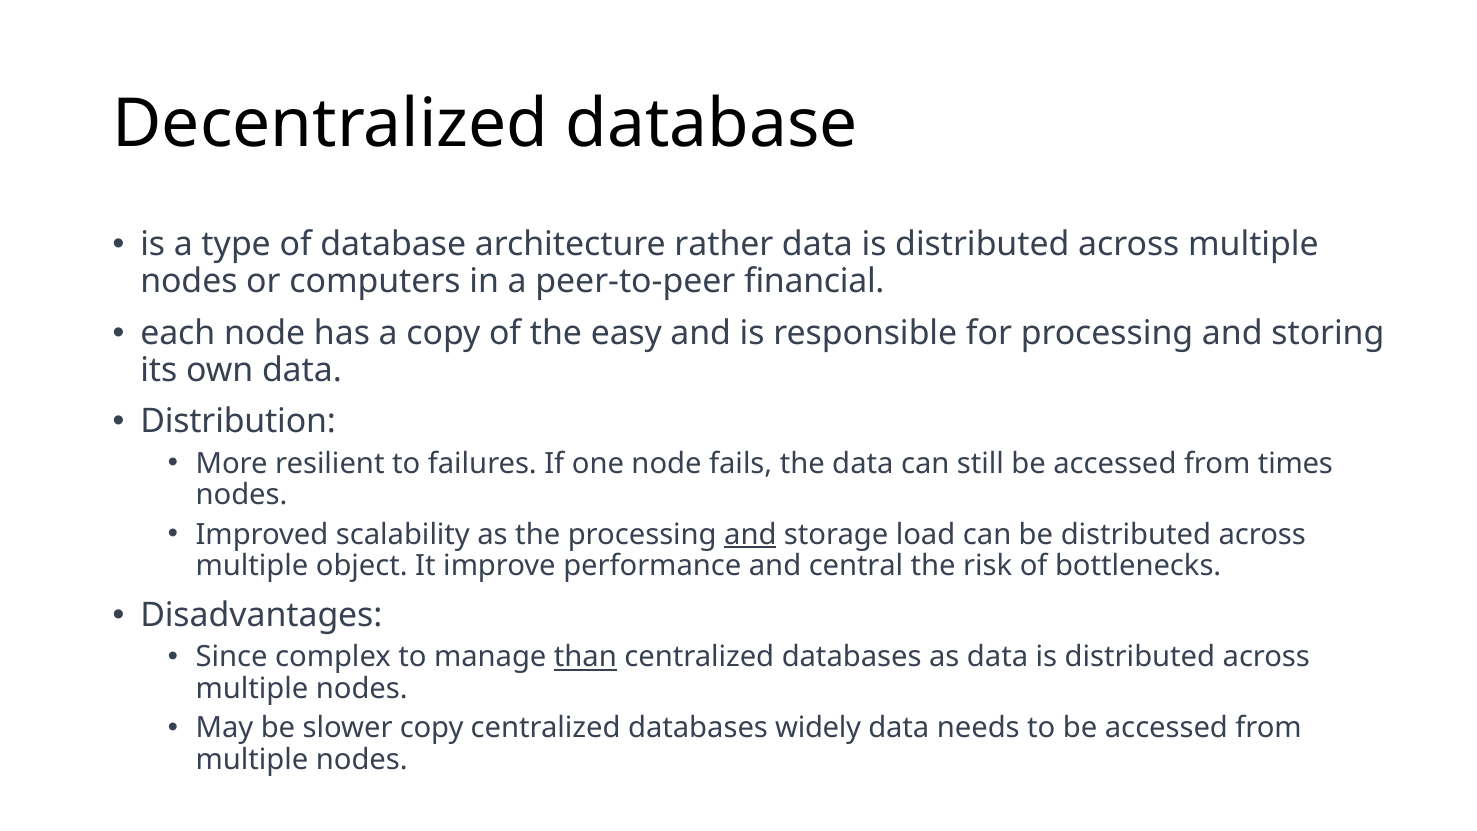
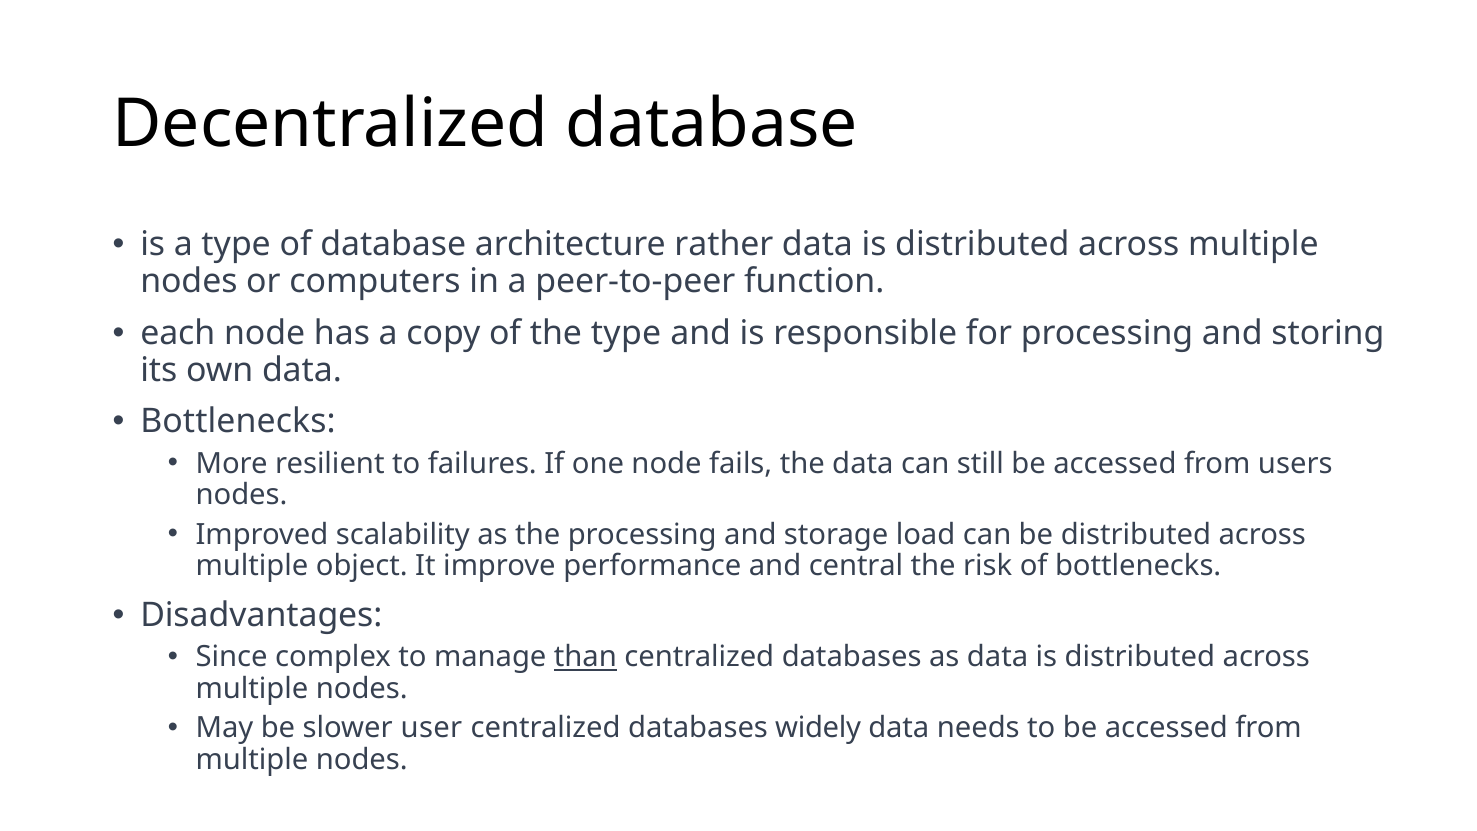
financial: financial -> function (814, 281)
the easy: easy -> type (626, 333)
Distribution: Distribution -> Bottlenecks (238, 422)
times: times -> users (1295, 464)
and underline: present -> none (750, 534)
slower copy: copy -> user (431, 728)
